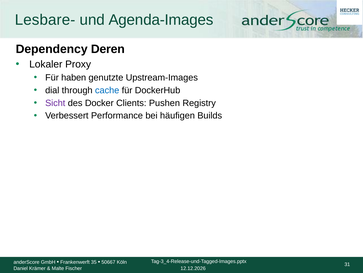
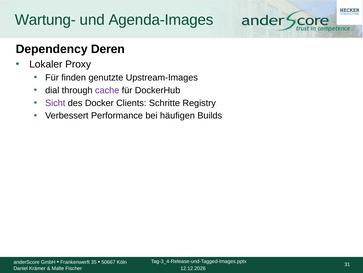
Lesbare-: Lesbare- -> Wartung- (45, 20)
haben: haben -> finden (74, 77)
cache colour: blue -> purple (107, 90)
Pushen: Pushen -> Schritte (164, 103)
